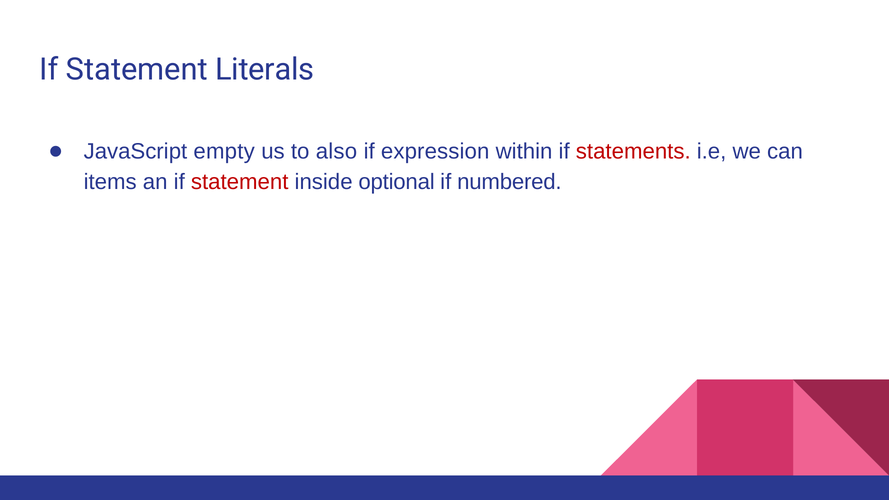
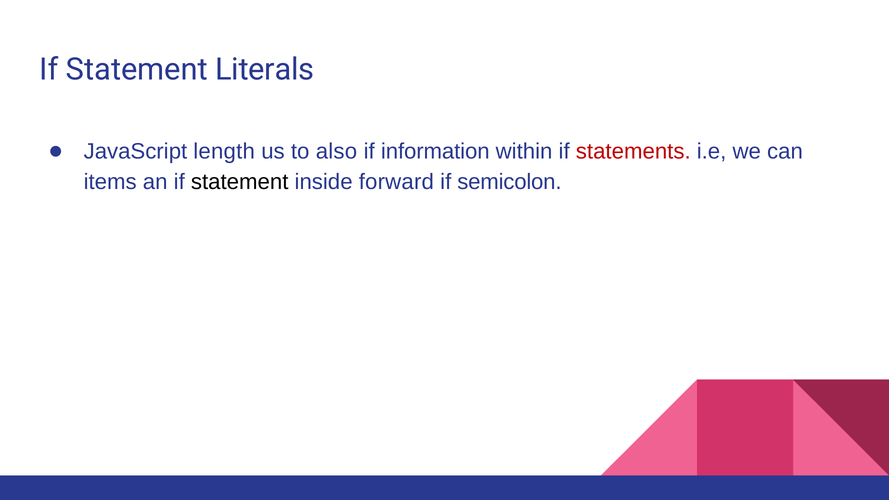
empty: empty -> length (224, 151)
expression: expression -> information (435, 151)
statement colour: red -> black (240, 182)
optional: optional -> forward (396, 182)
numbered: numbered -> semicolon (509, 182)
